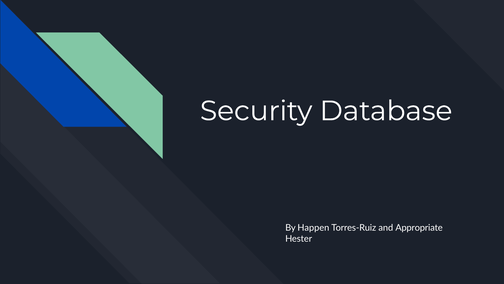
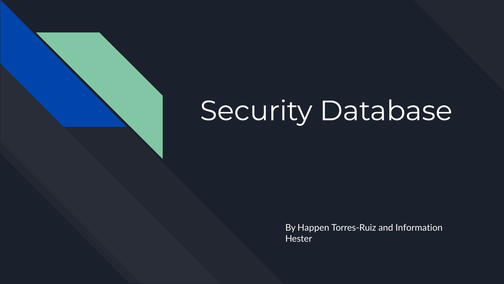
Appropriate: Appropriate -> Information (419, 227)
